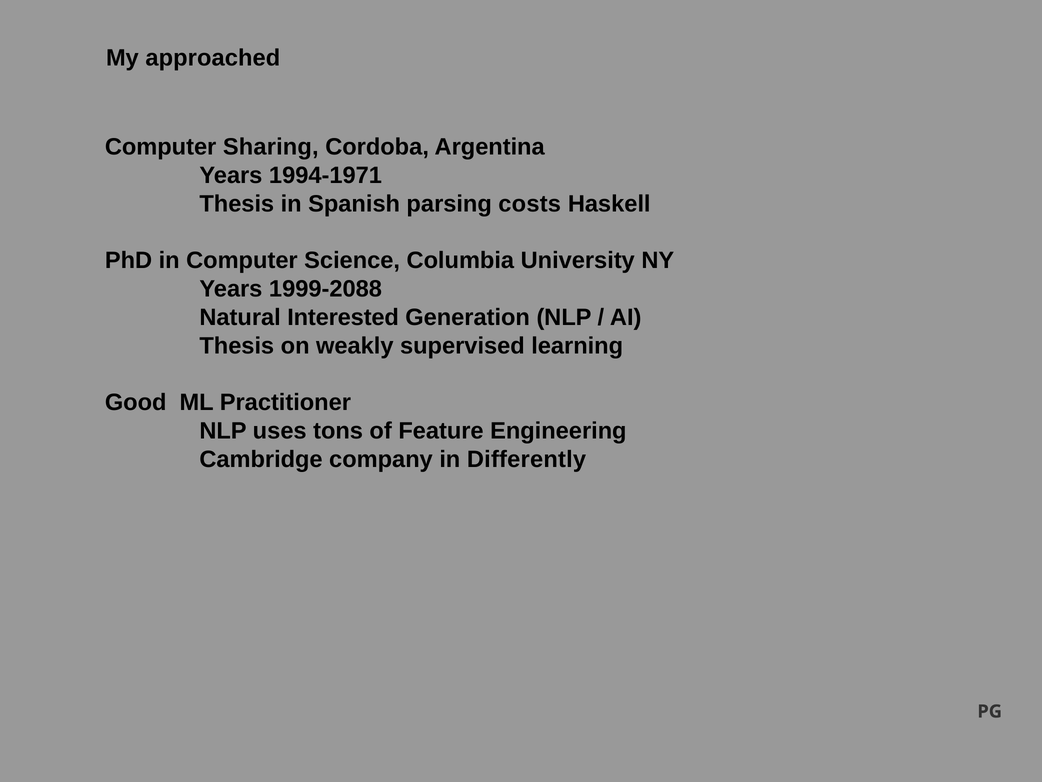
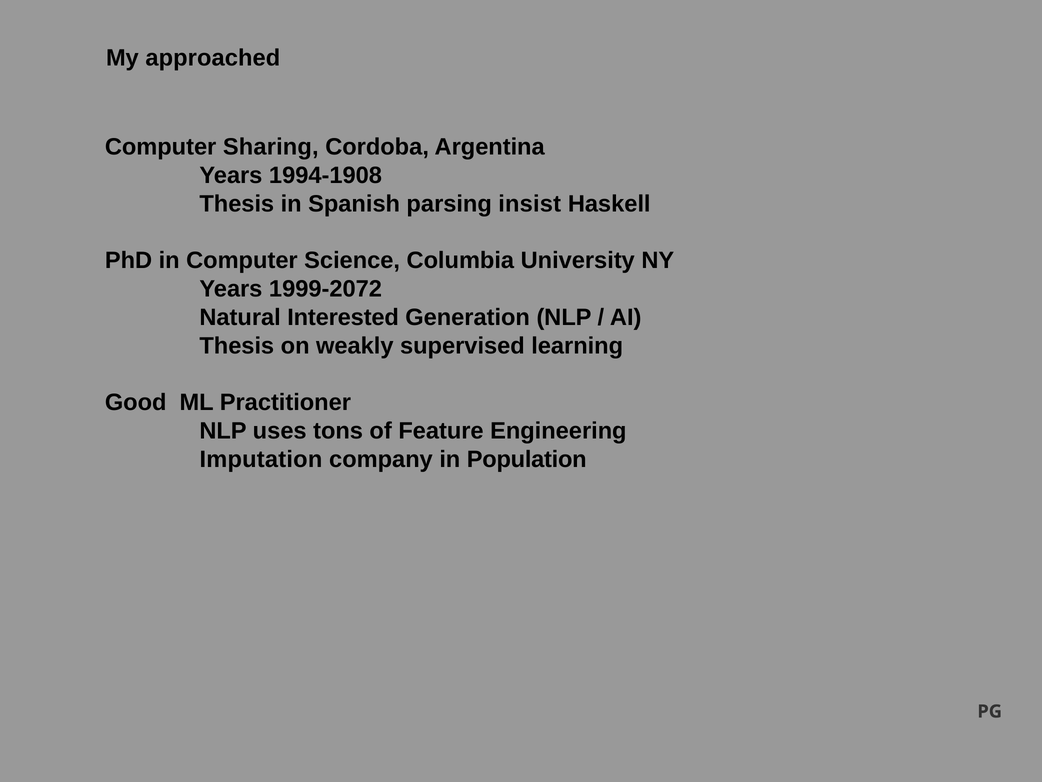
1994-1971: 1994-1971 -> 1994-1908 (325, 175)
costs: costs -> insist (530, 204)
1999-2088: 1999-2088 -> 1999-2072 (325, 289)
Cambridge: Cambridge -> Imputation (261, 459)
Differently: Differently -> Population (527, 459)
